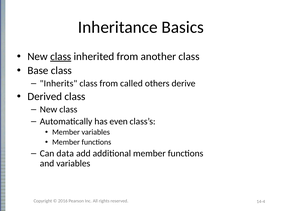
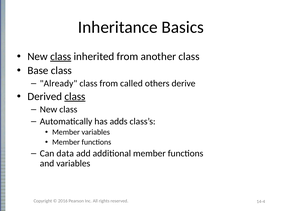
Inherits: Inherits -> Already (59, 84)
class underline: none -> present (75, 97)
even: even -> adds (119, 122)
